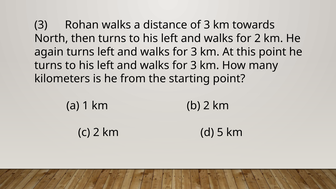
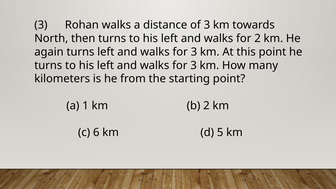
c 2: 2 -> 6 (96, 133)
